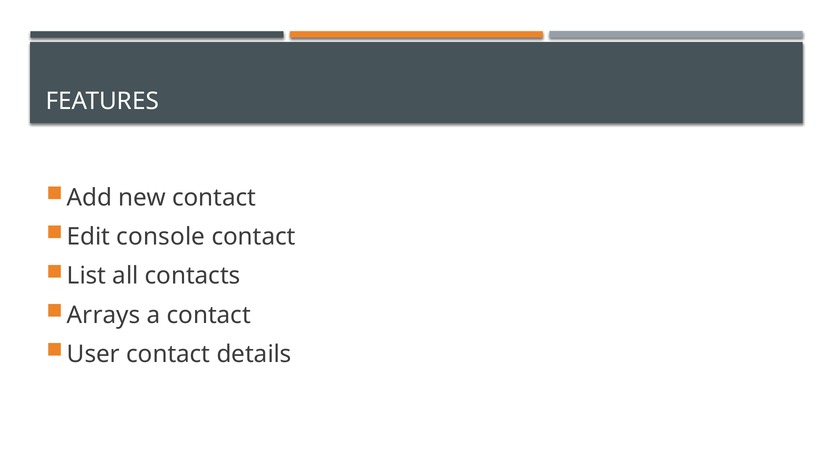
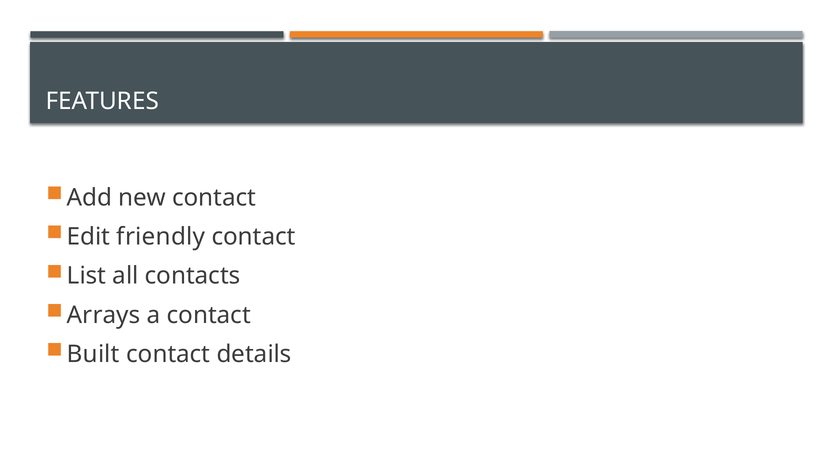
console: console -> friendly (161, 237)
User: User -> Built (93, 355)
